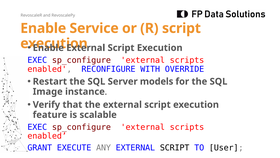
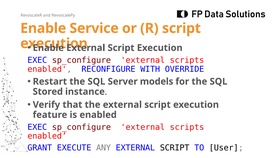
Image: Image -> Stored (48, 91)
is scalable: scalable -> enabled (98, 114)
